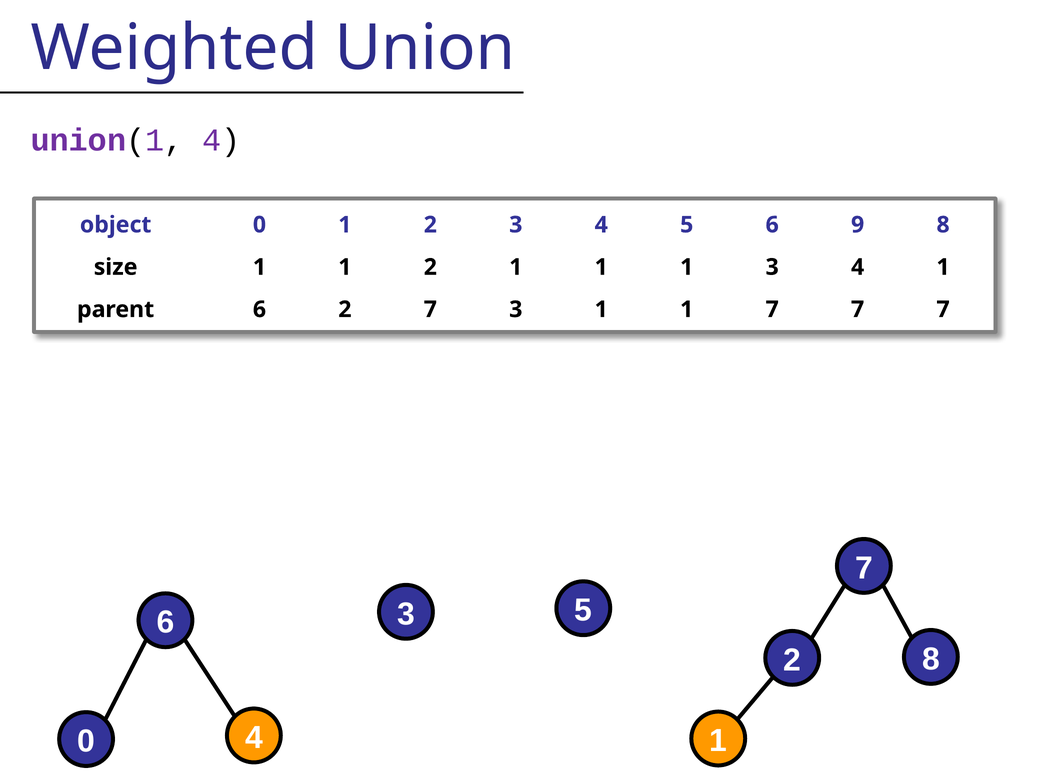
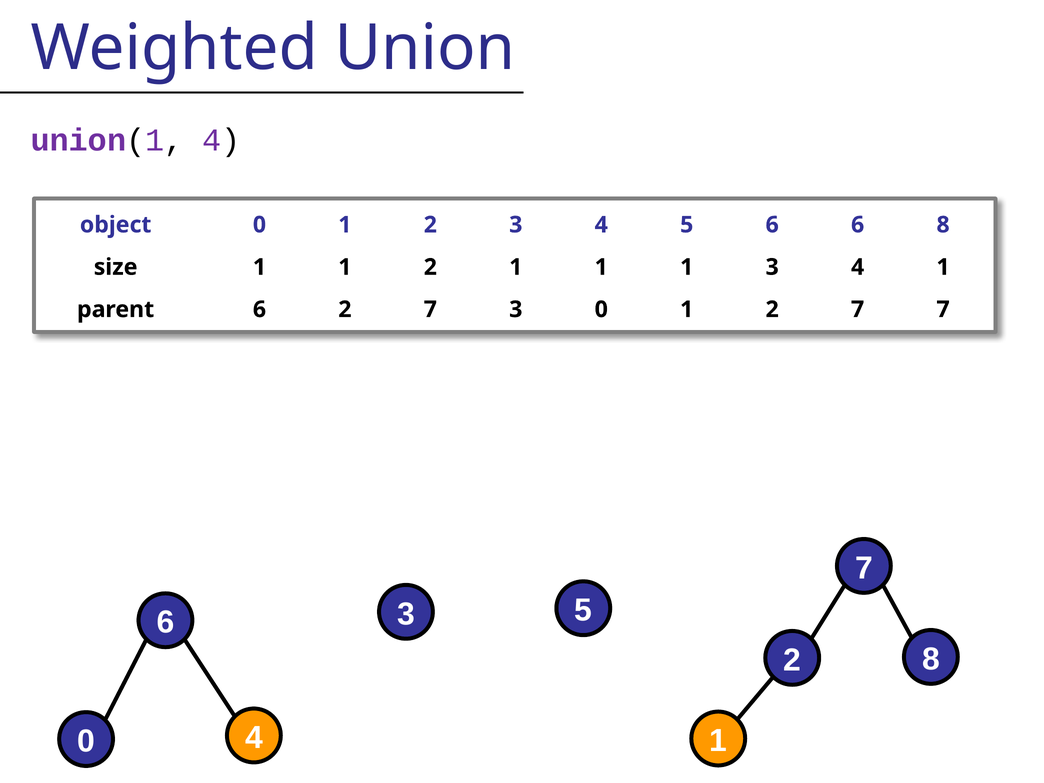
6 9: 9 -> 6 (858, 225)
3 1: 1 -> 0 (601, 309)
7: 7 -> 2 (772, 309)
